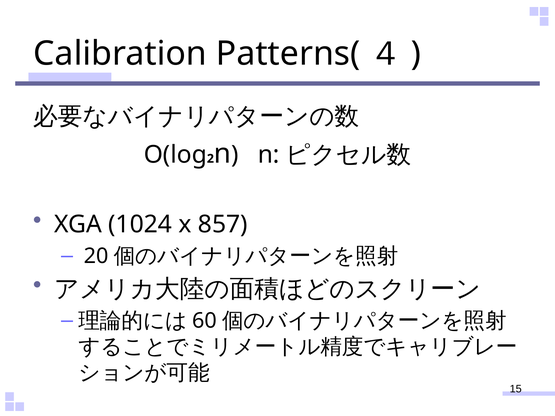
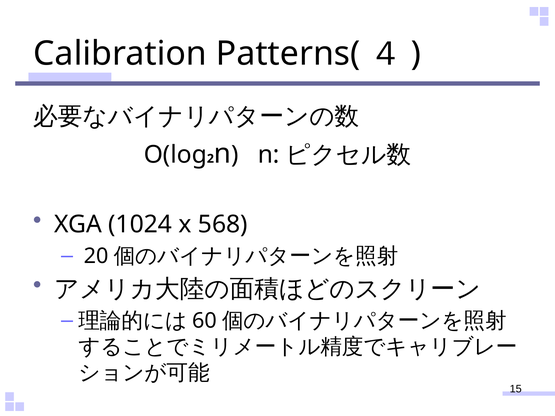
857: 857 -> 568 (223, 224)
